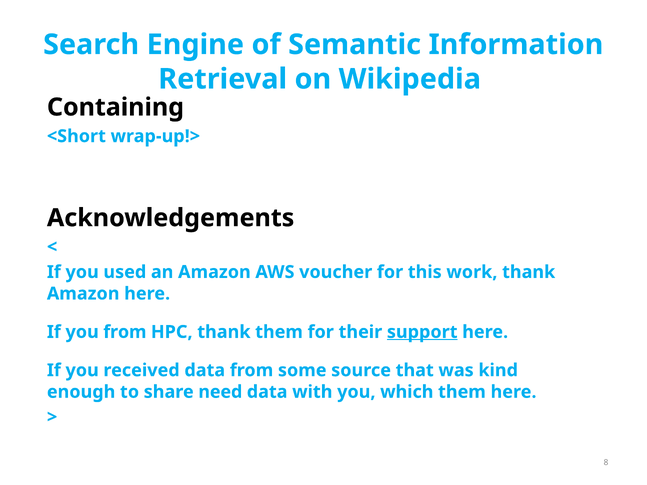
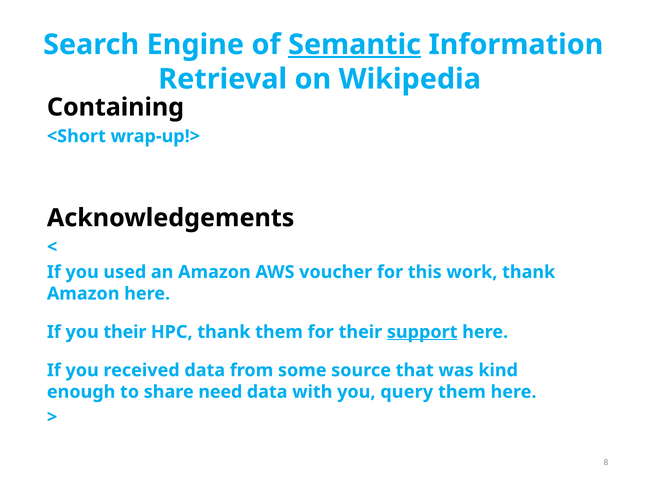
Semantic underline: none -> present (355, 45)
you from: from -> their (125, 332)
which: which -> query (407, 392)
